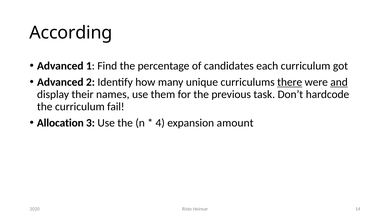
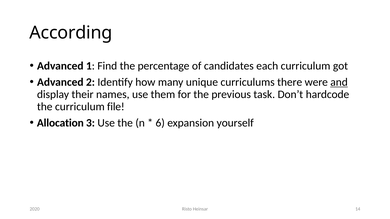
there underline: present -> none (290, 82)
fail: fail -> file (116, 107)
4: 4 -> 6 (160, 123)
amount: amount -> yourself (235, 123)
